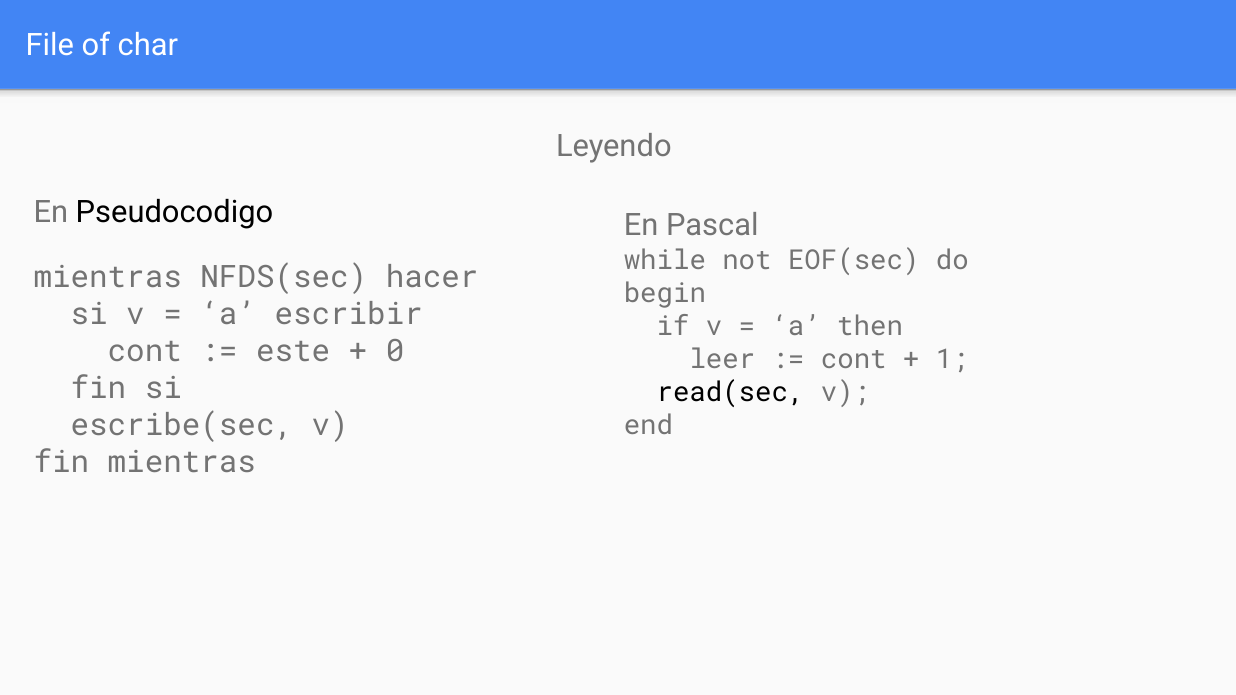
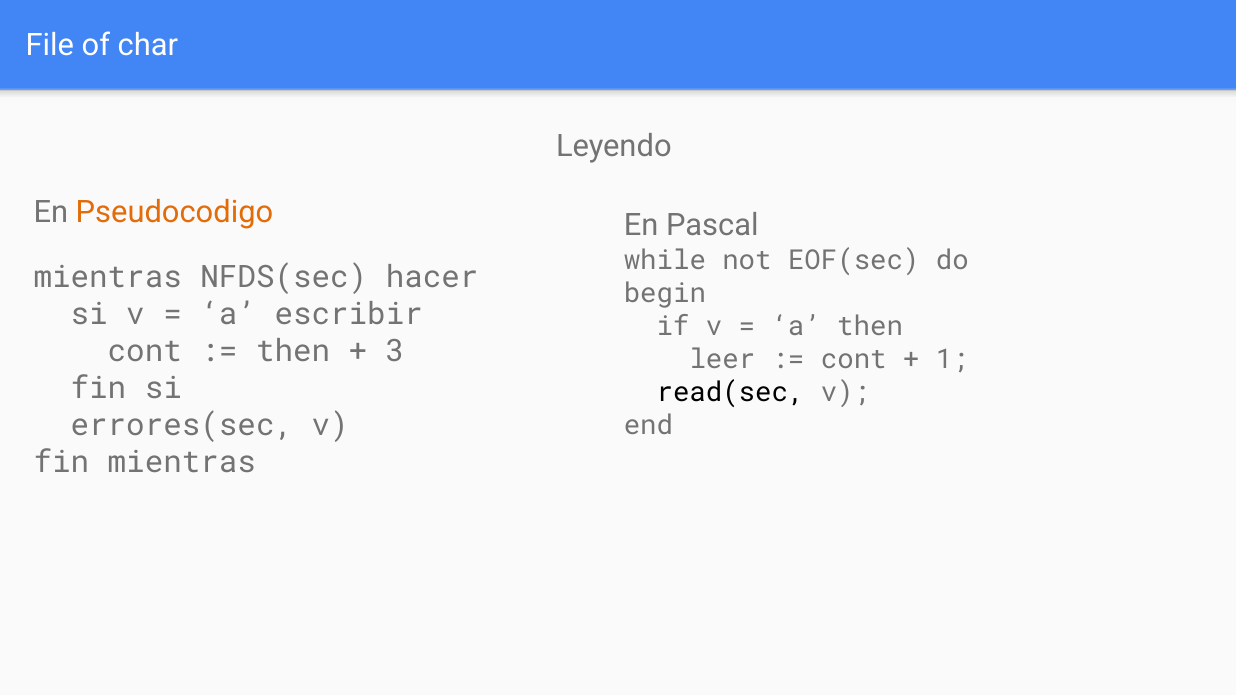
Pseudocodigo colour: black -> orange (174, 213)
este: este -> then (293, 351)
0: 0 -> 3 (395, 351)
escribe(sec: escribe(sec -> errores(sec (182, 426)
